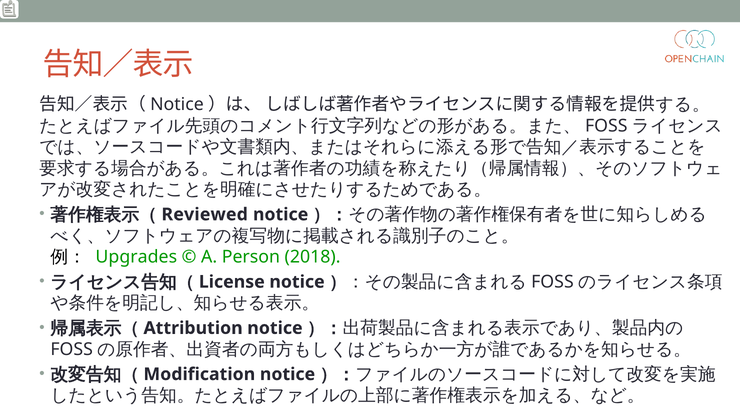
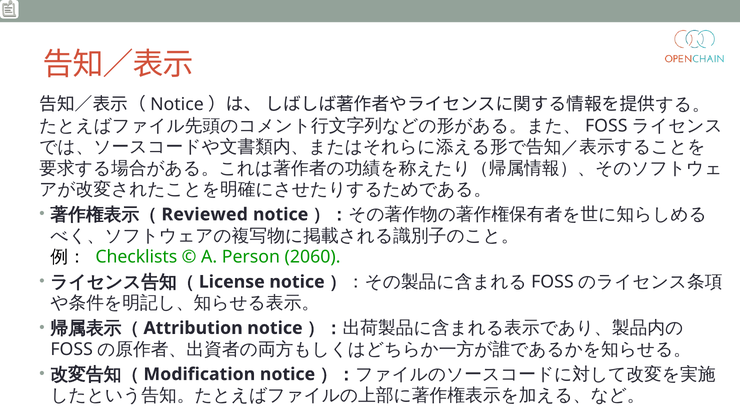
Upgrades: Upgrades -> Checklists (136, 257)
2018: 2018 -> 2060 (313, 257)
